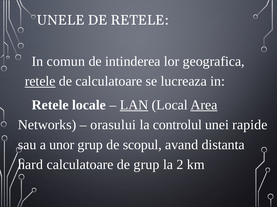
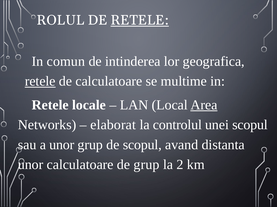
UNELE: UNELE -> ROLUL (61, 20)
RETELE underline: none -> present (140, 20)
lucreaza: lucreaza -> multime (184, 82)
LAN underline: present -> none (134, 105)
orasului: orasului -> elaborat (113, 125)
unei rapide: rapide -> scopul (250, 125)
hard: hard -> unor (31, 165)
